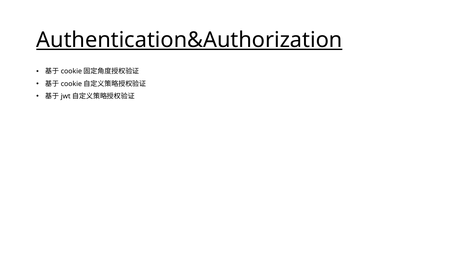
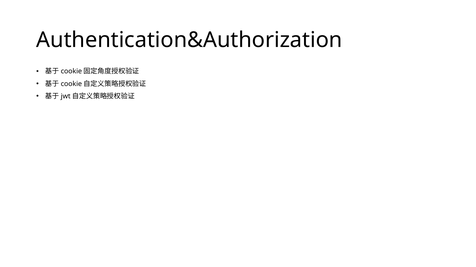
Authentication&Authorization underline: present -> none (189, 40)
